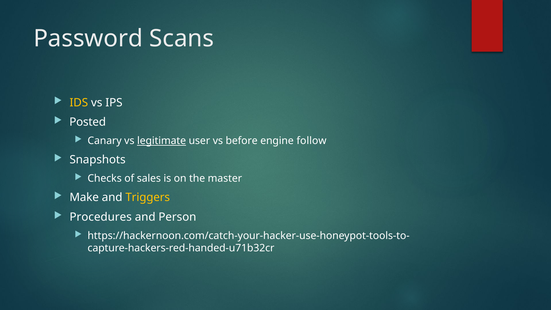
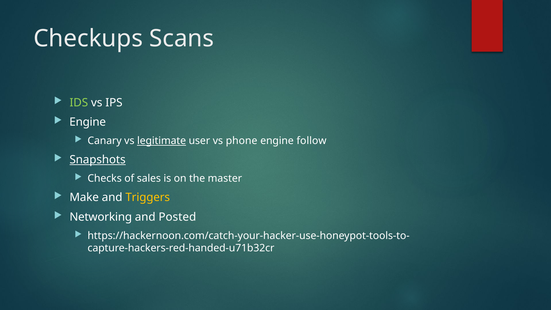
Password: Password -> Checkups (88, 39)
IDS colour: yellow -> light green (79, 103)
Posted: Posted -> Engine (88, 122)
before: before -> phone (242, 141)
Snapshots underline: none -> present (98, 160)
Procedures: Procedures -> Networking (101, 217)
Person: Person -> Posted (177, 217)
